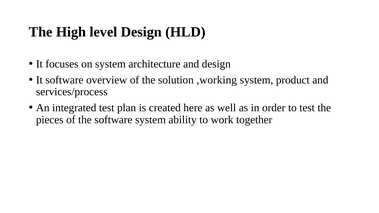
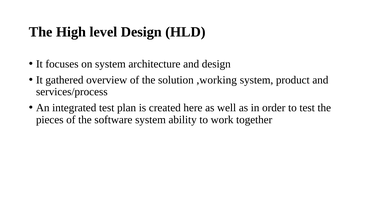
It software: software -> gathered (64, 80)
